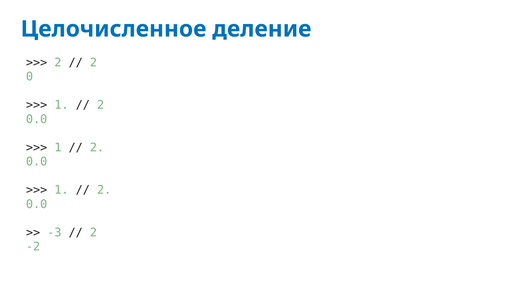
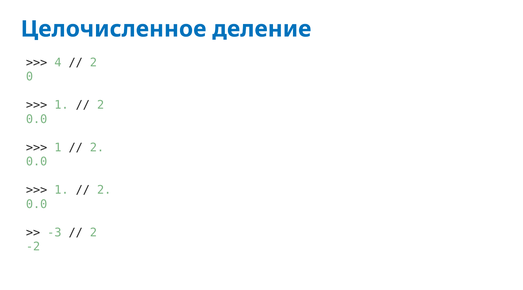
2: 2 -> 4 (58, 62)
